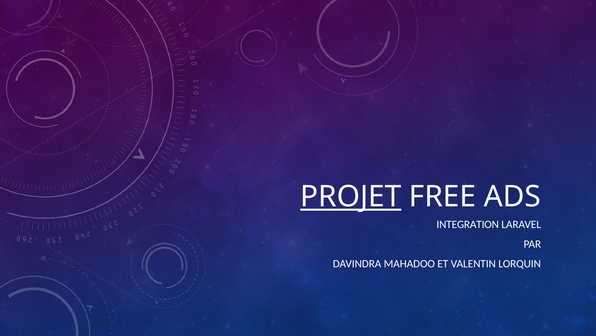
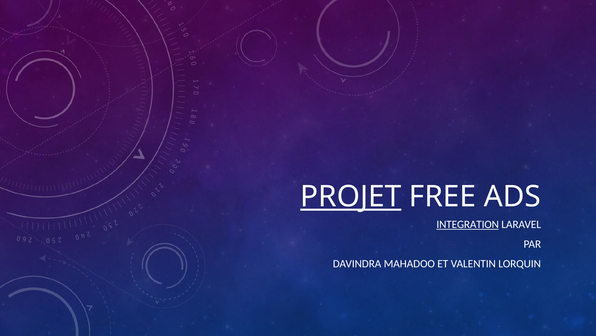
INTEGRATION underline: none -> present (468, 224)
